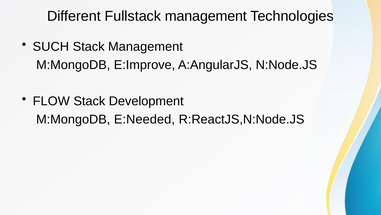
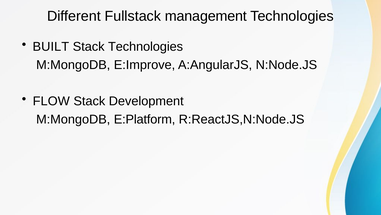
SUCH: SUCH -> BUILT (51, 47)
Stack Management: Management -> Technologies (146, 47)
E:Needed: E:Needed -> E:Platform (145, 119)
